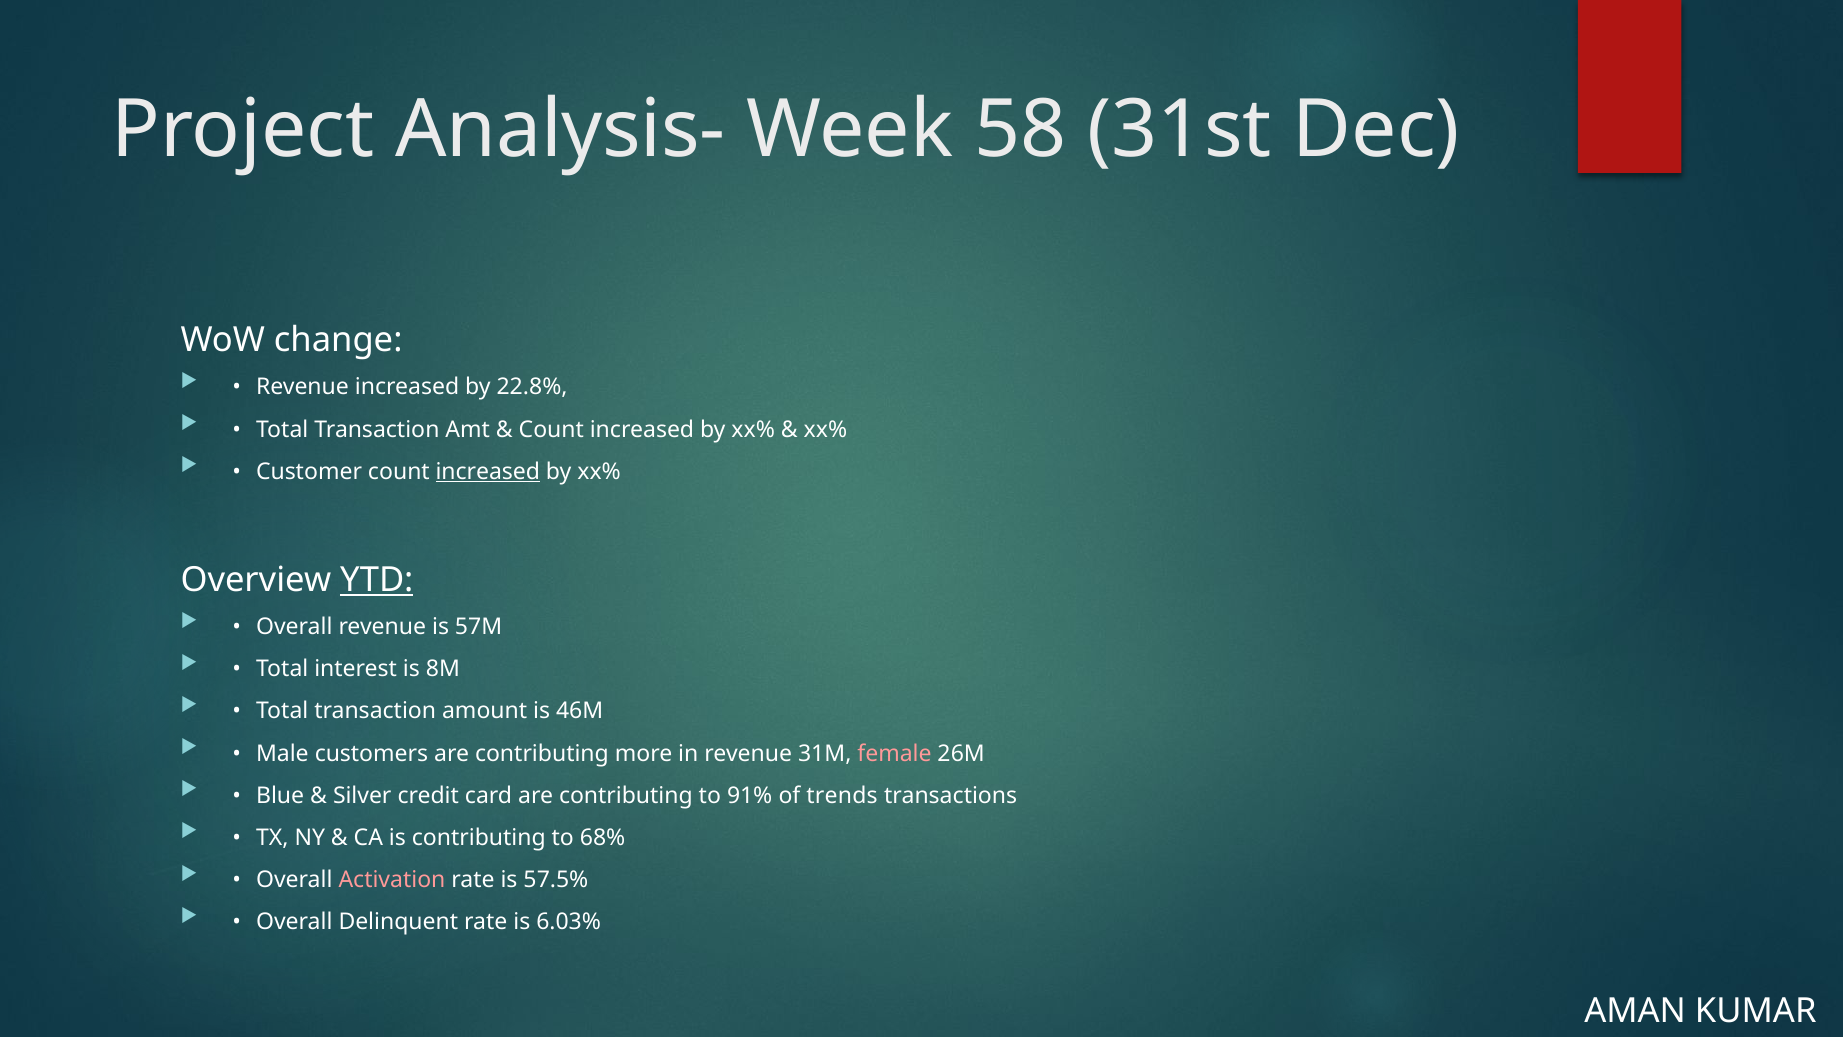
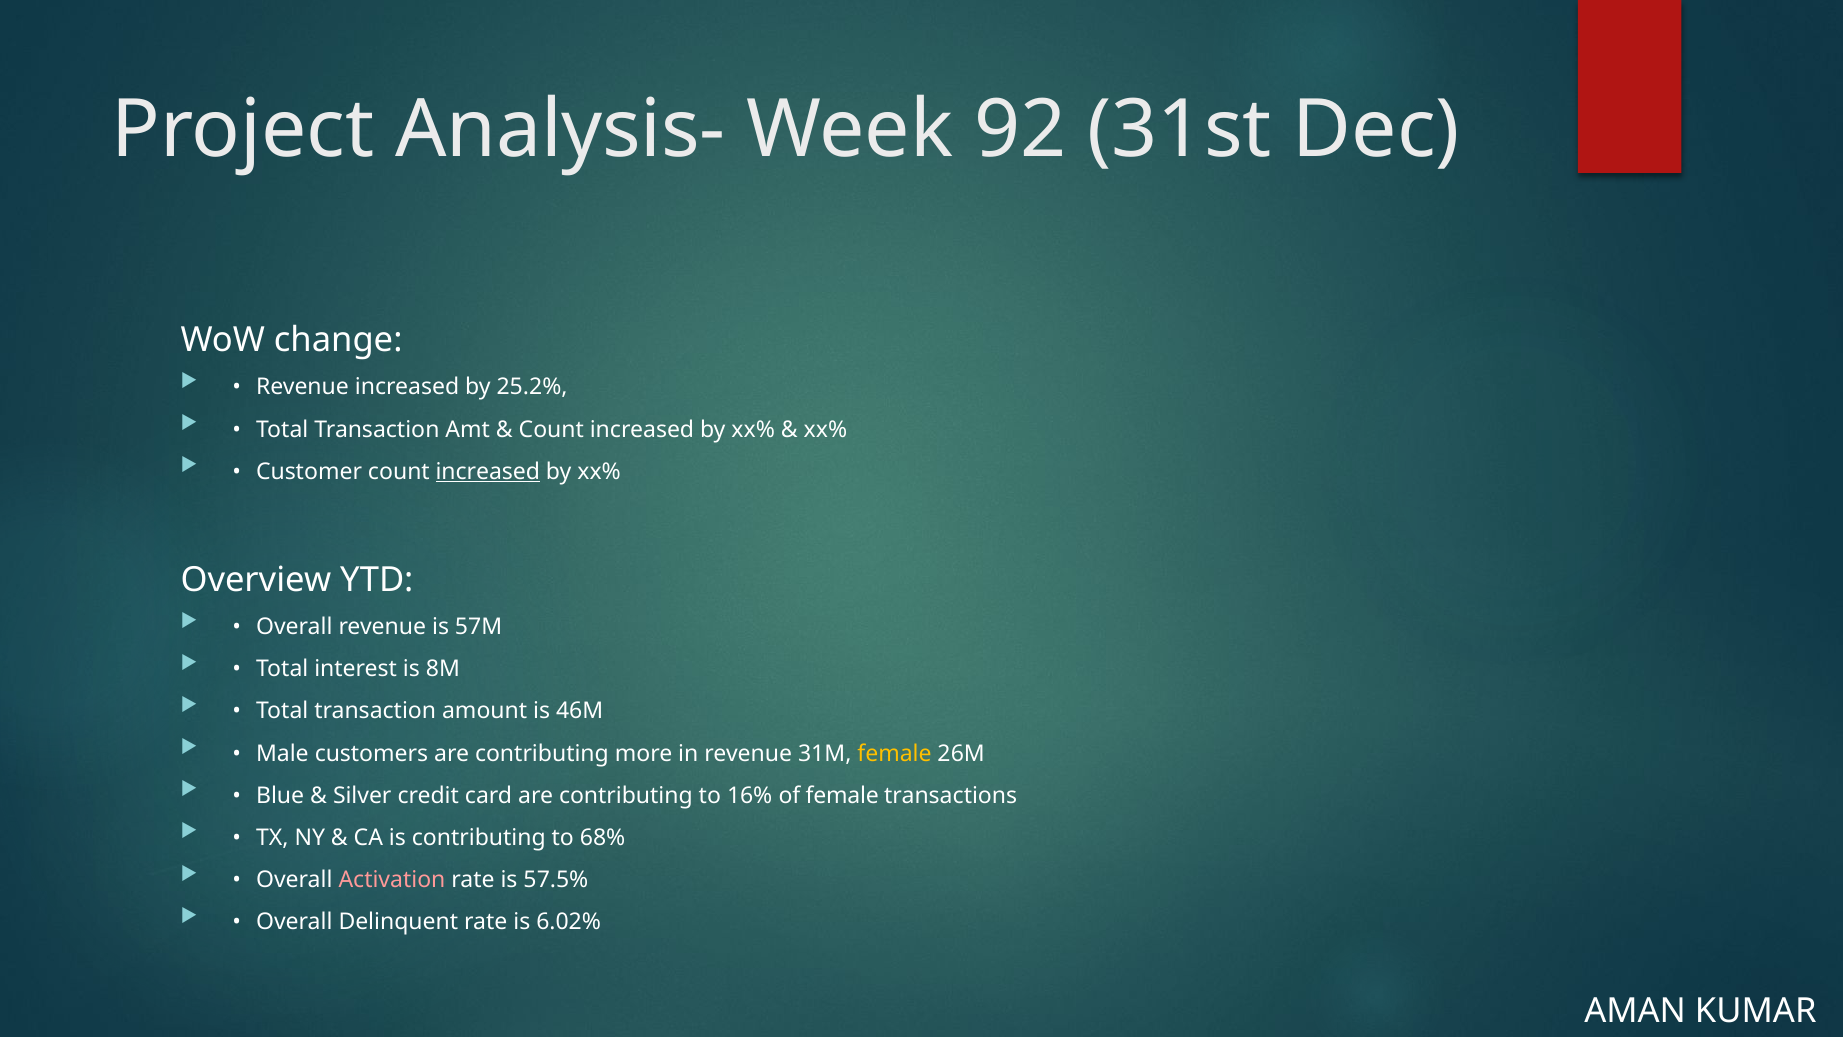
58: 58 -> 92 (1020, 129)
22.8%: 22.8% -> 25.2% (532, 387)
YTD underline: present -> none (377, 580)
female colour: pink -> yellow (895, 753)
91%: 91% -> 16% (750, 795)
of trends: trends -> female (842, 795)
6.03%: 6.03% -> 6.02% (569, 922)
